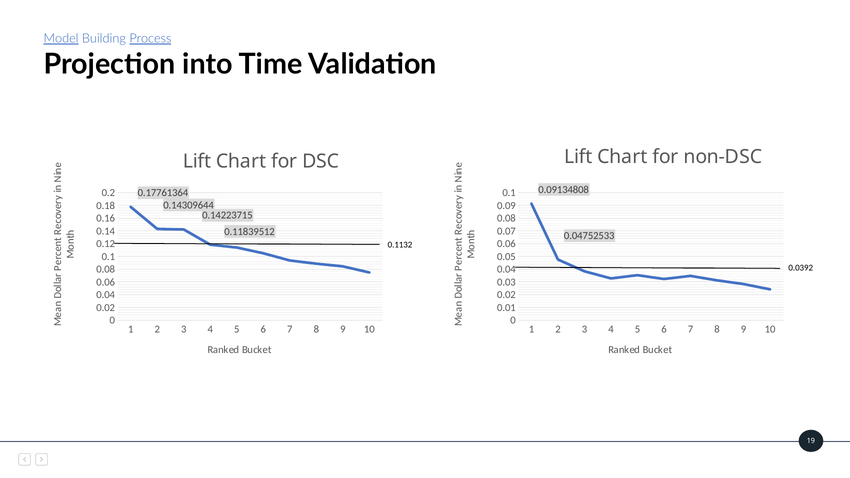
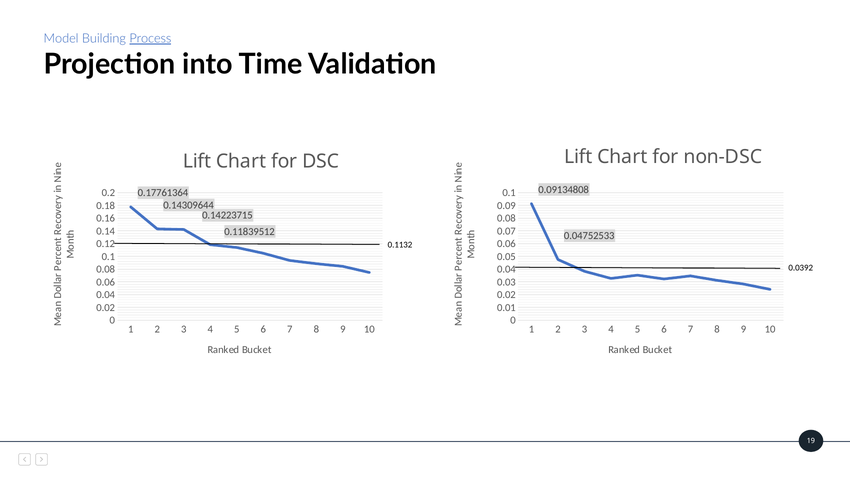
Model underline: present -> none (61, 38)
